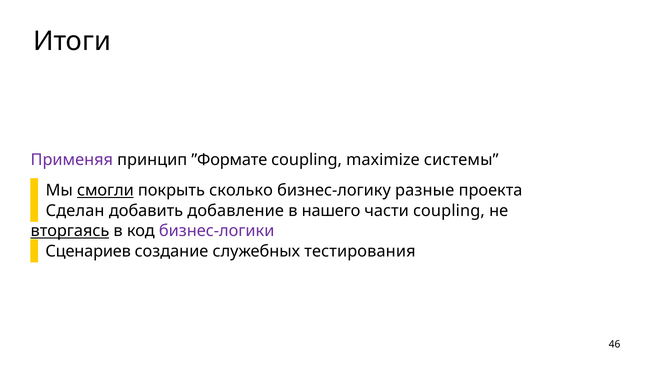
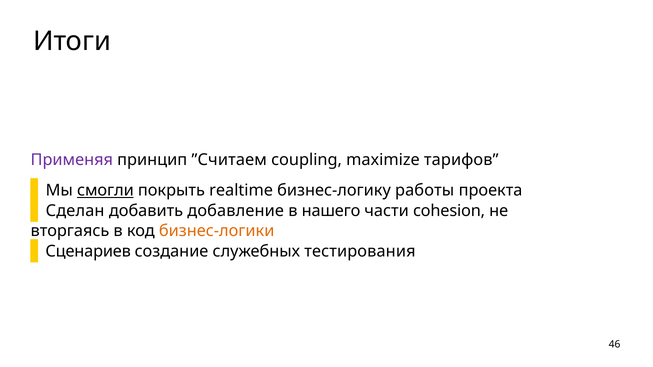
”Формате: ”Формате -> ”Считаем (229, 160)
системы: системы -> тарифов (461, 160)
сколько: сколько -> realtime (241, 191)
разные: разные -> работы (425, 191)
части coupling: coupling -> cohesion (449, 211)
вторгаясь underline: present -> none (70, 231)
бизнес-логики colour: purple -> orange (217, 231)
